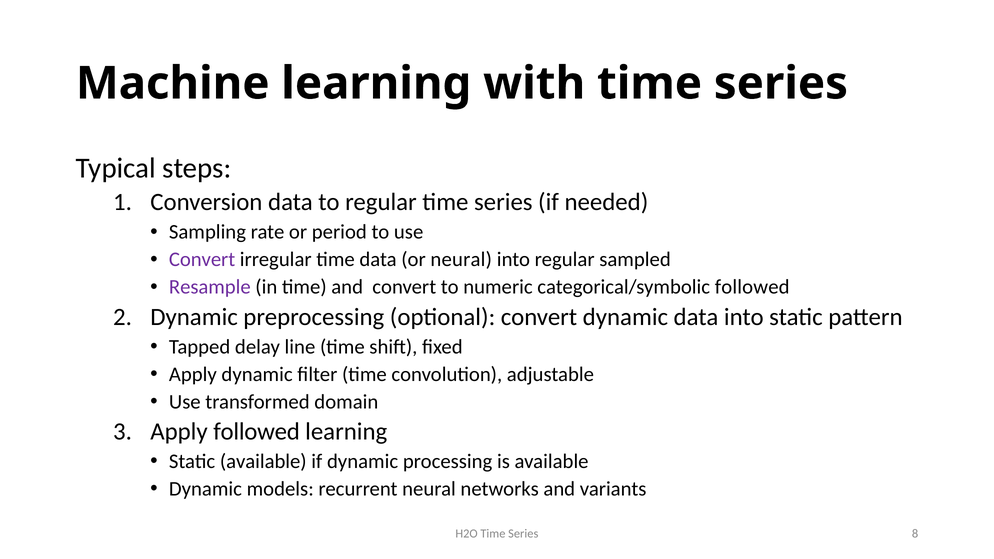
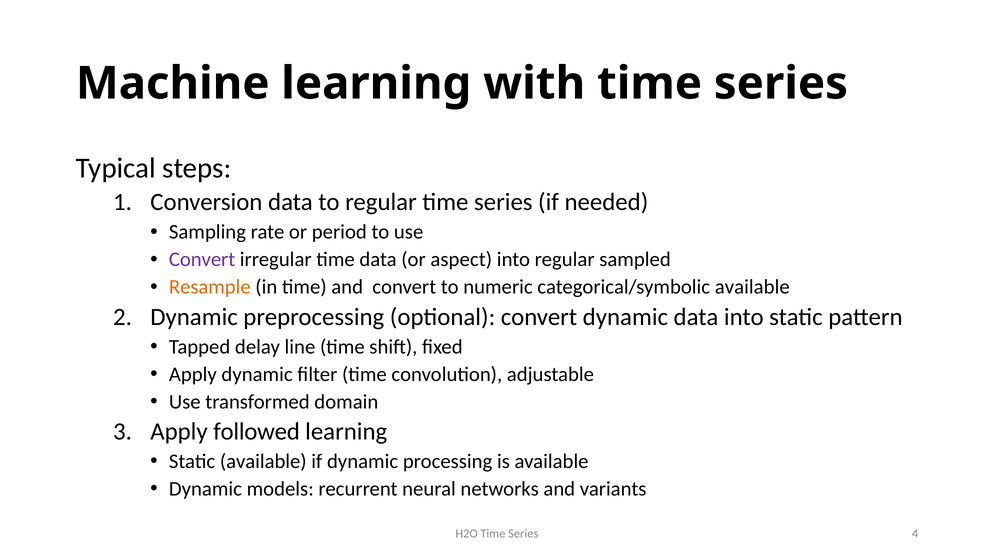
or neural: neural -> aspect (461, 260)
Resample colour: purple -> orange (210, 287)
categorical/symbolic followed: followed -> available (752, 287)
8: 8 -> 4 (915, 534)
